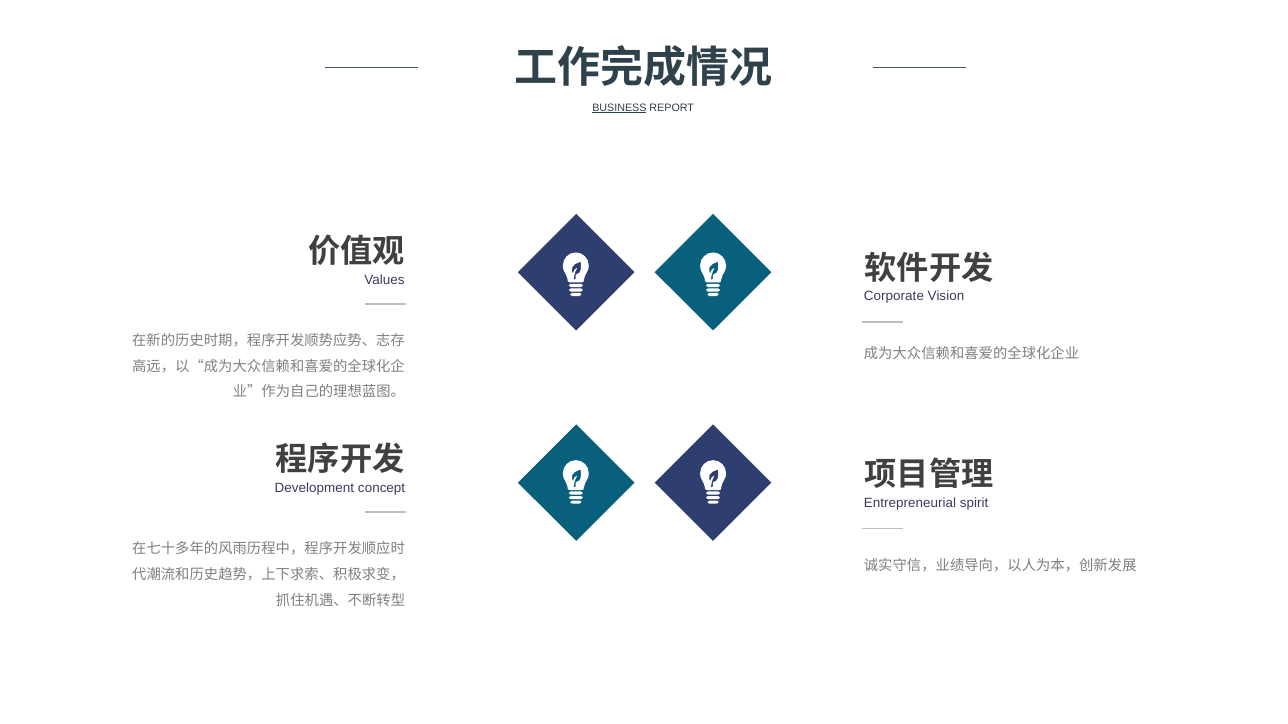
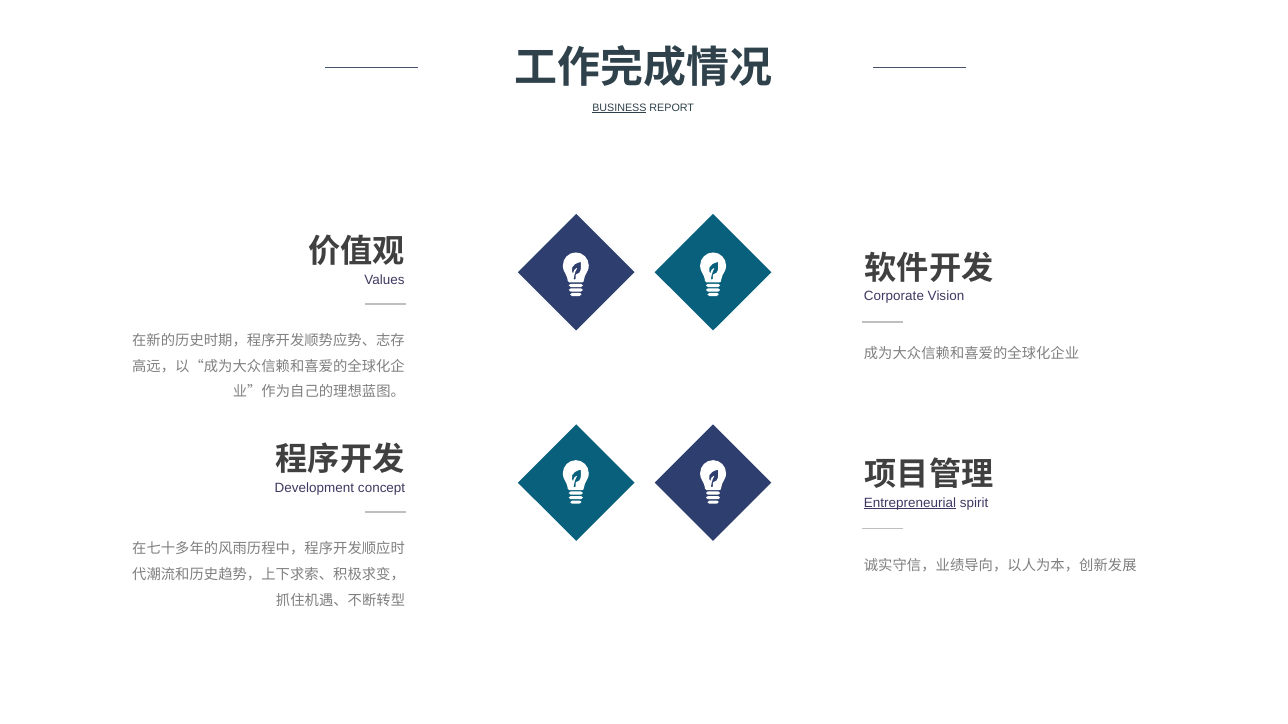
Entrepreneurial underline: none -> present (910, 503)
